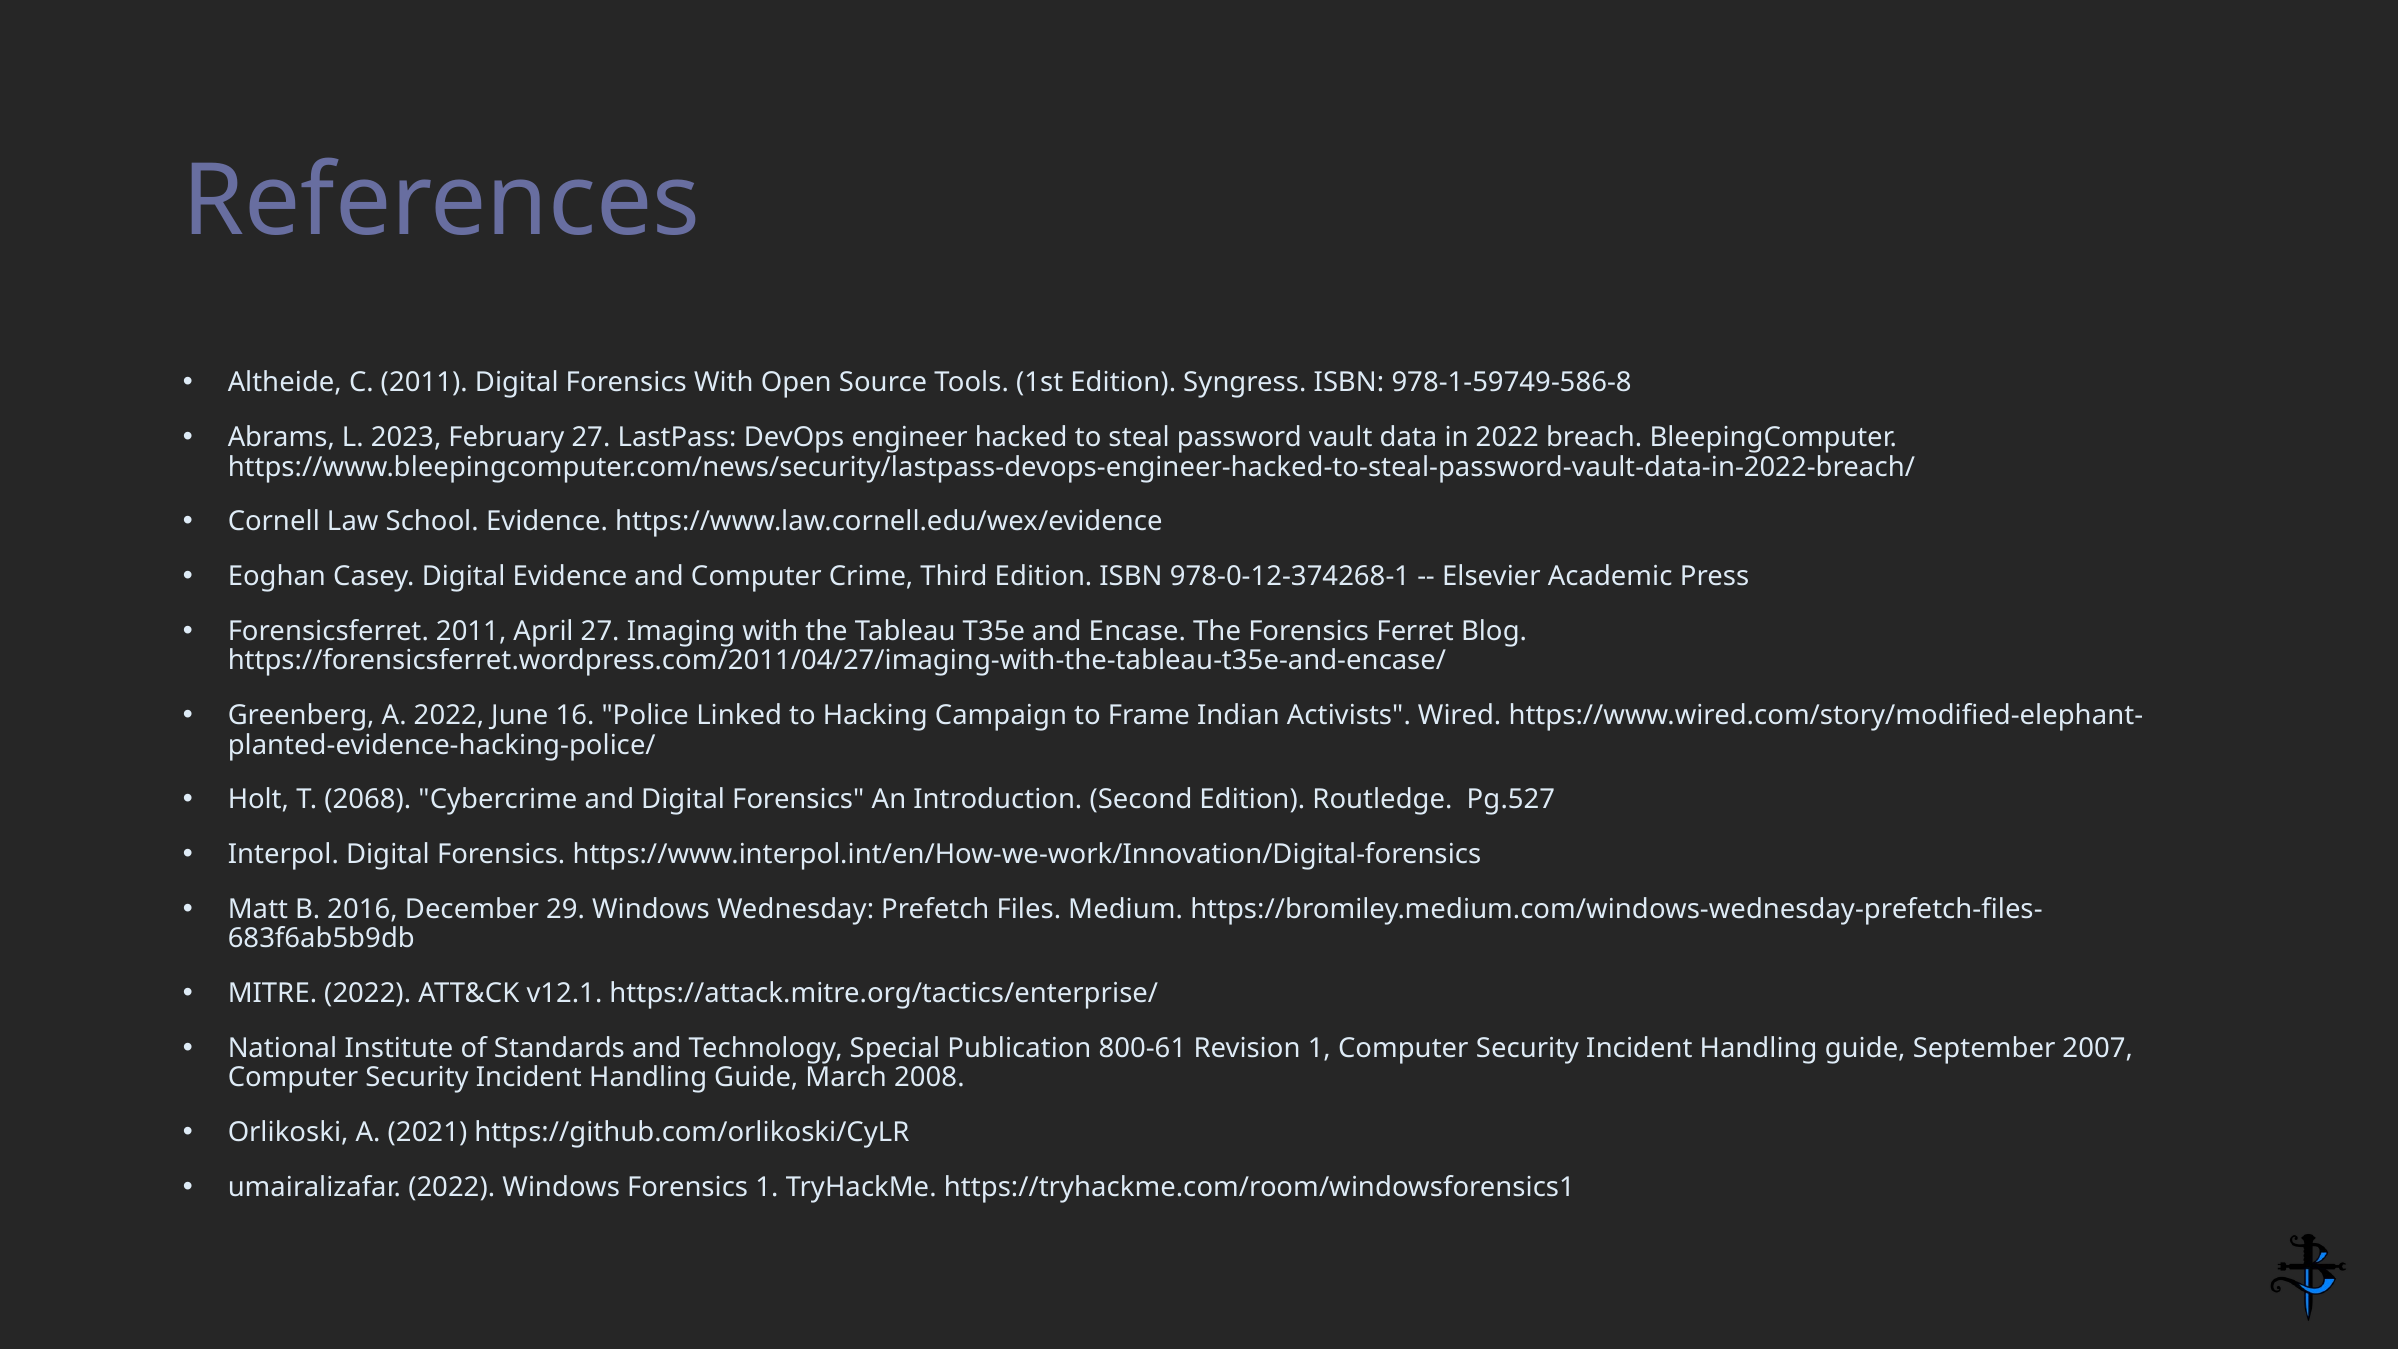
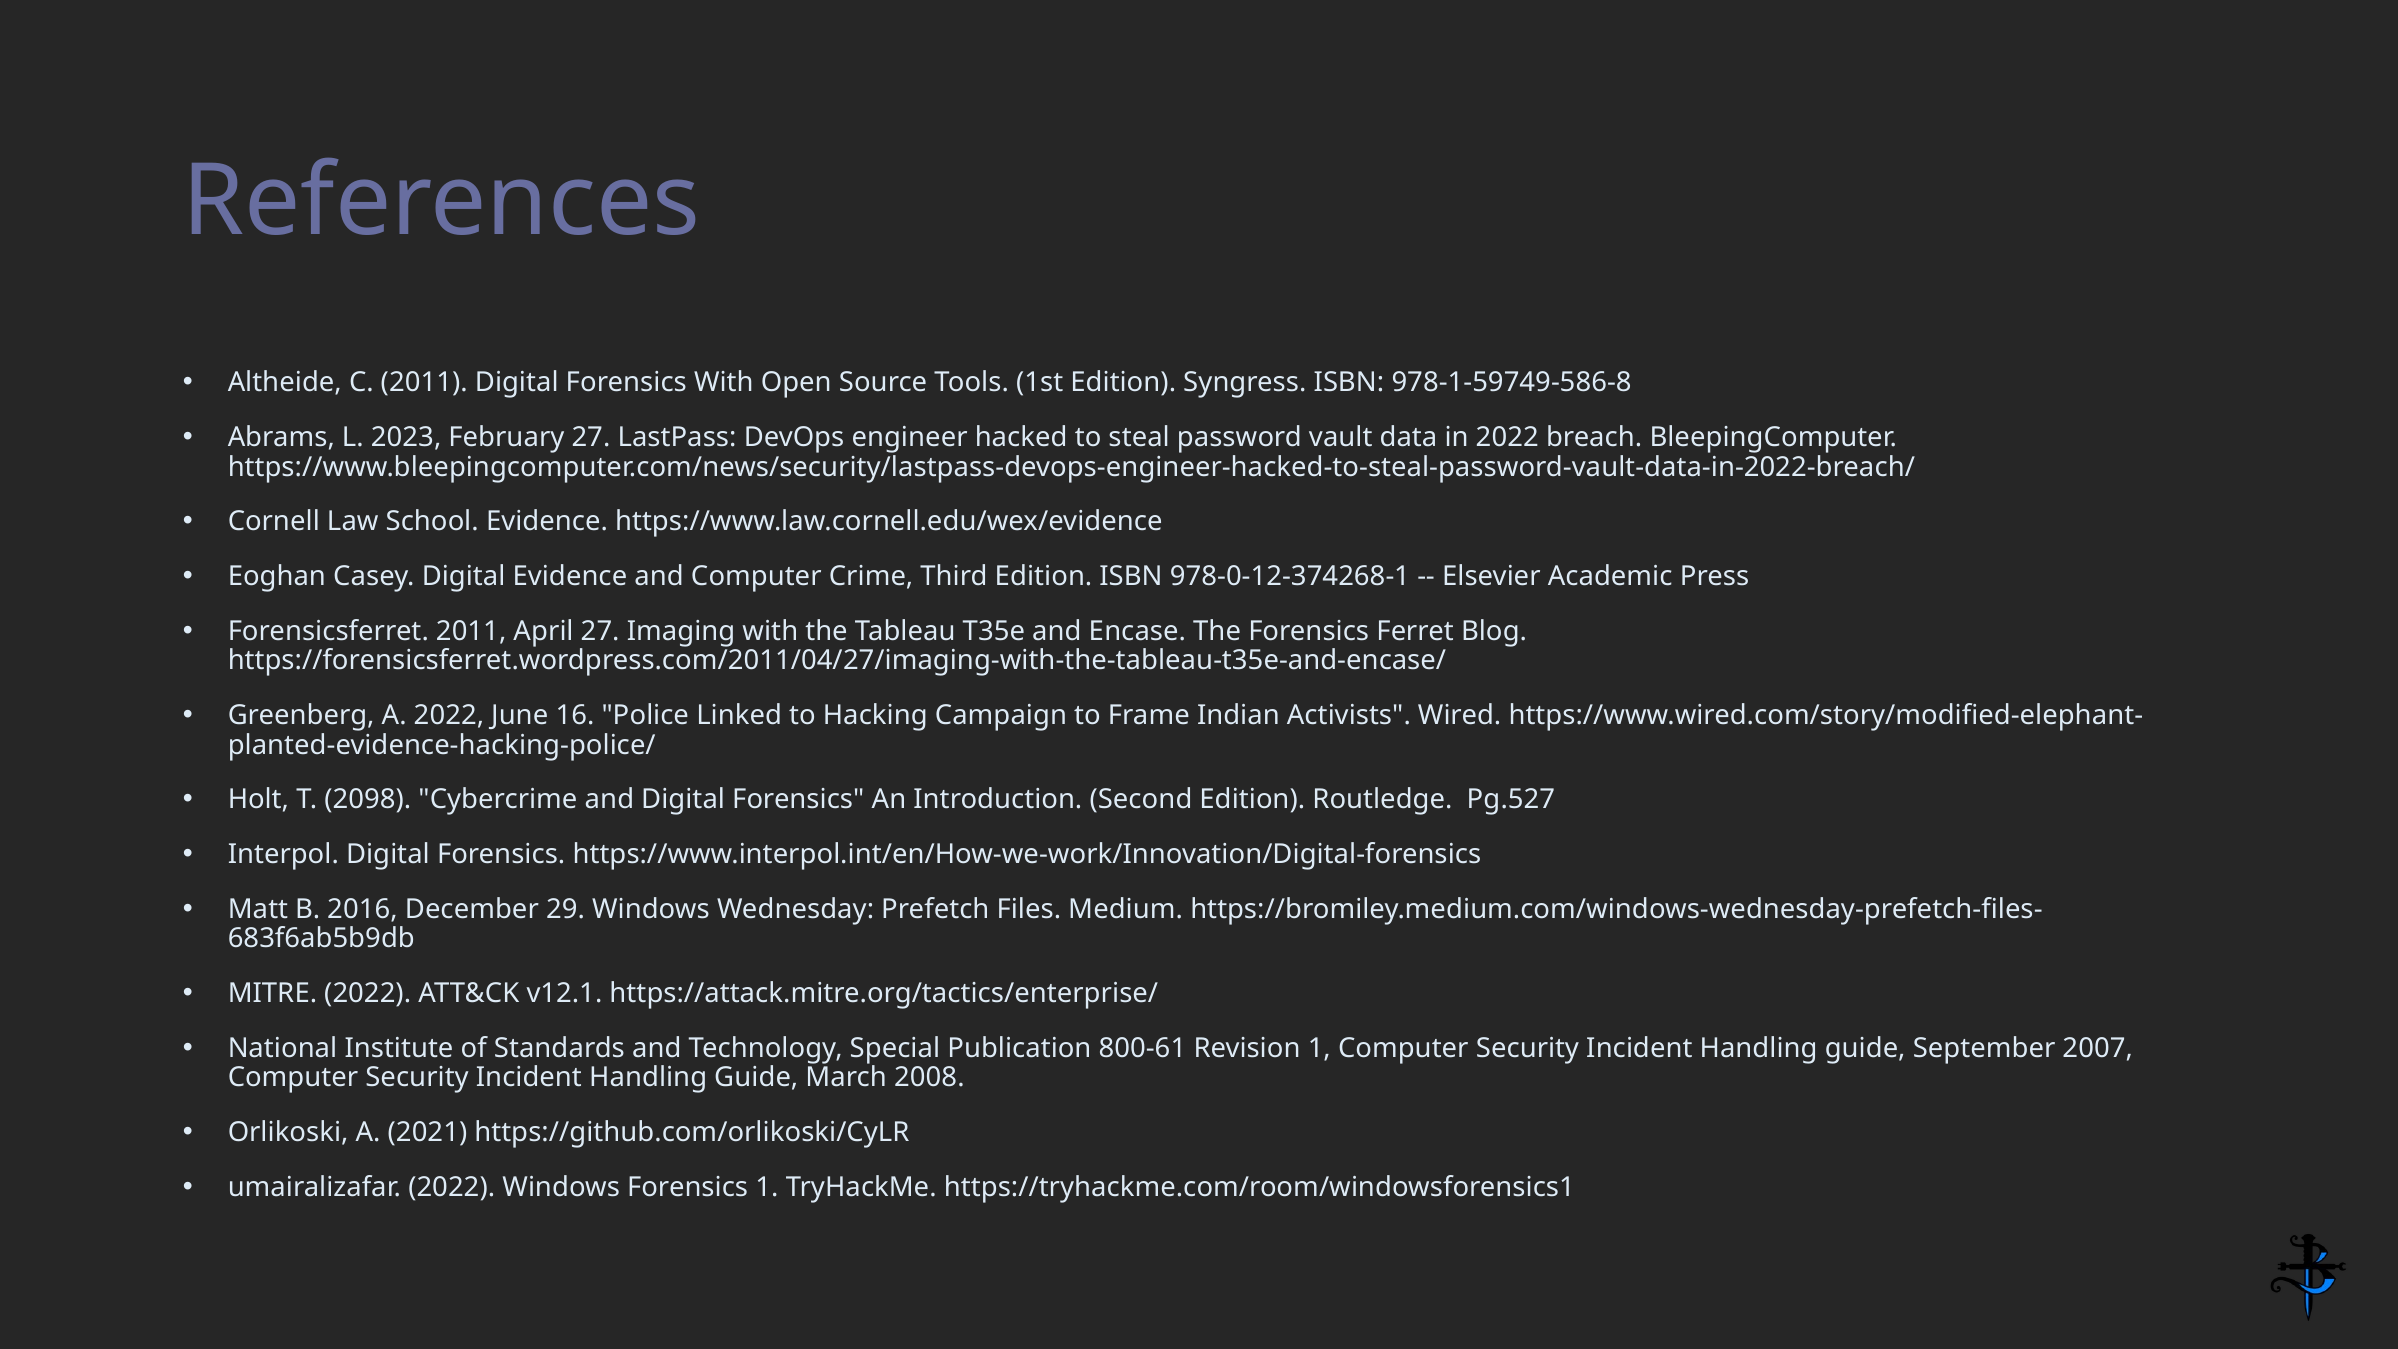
2068: 2068 -> 2098 (368, 800)
